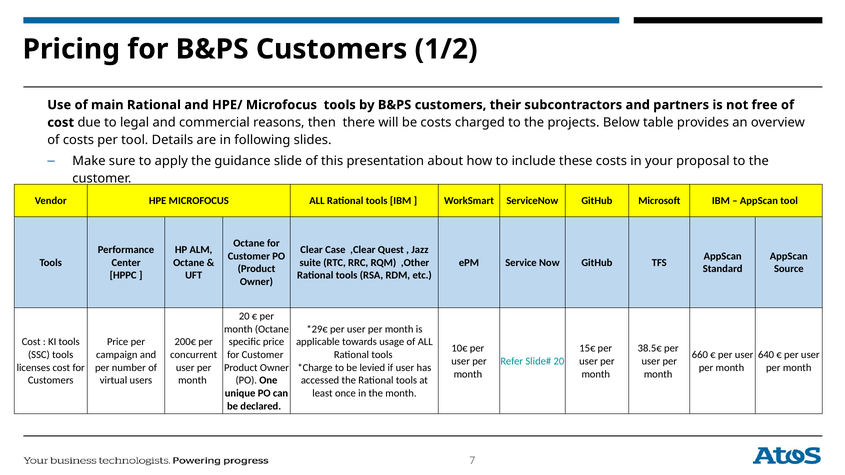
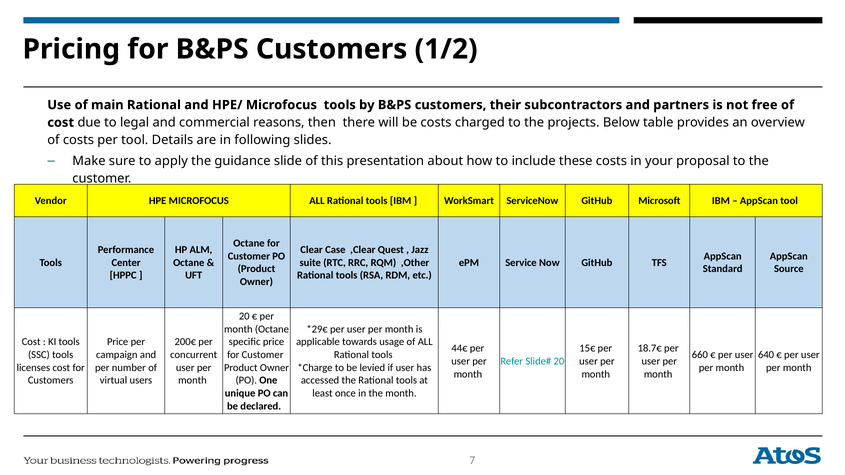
10€: 10€ -> 44€ (460, 349)
38.5€: 38.5€ -> 18.7€ (650, 349)
